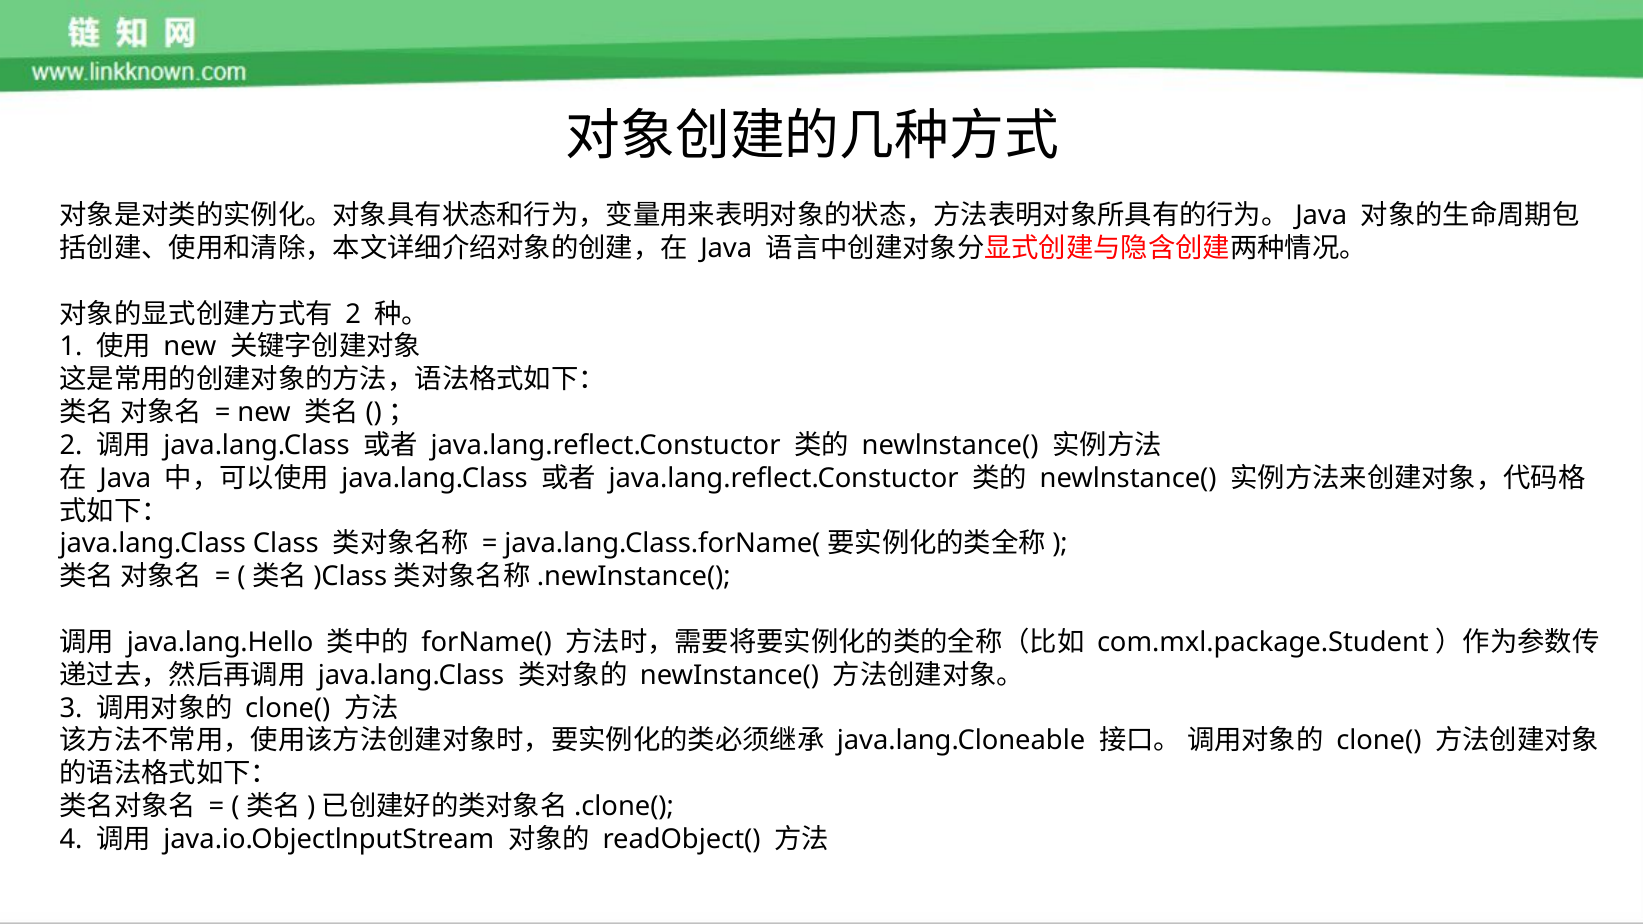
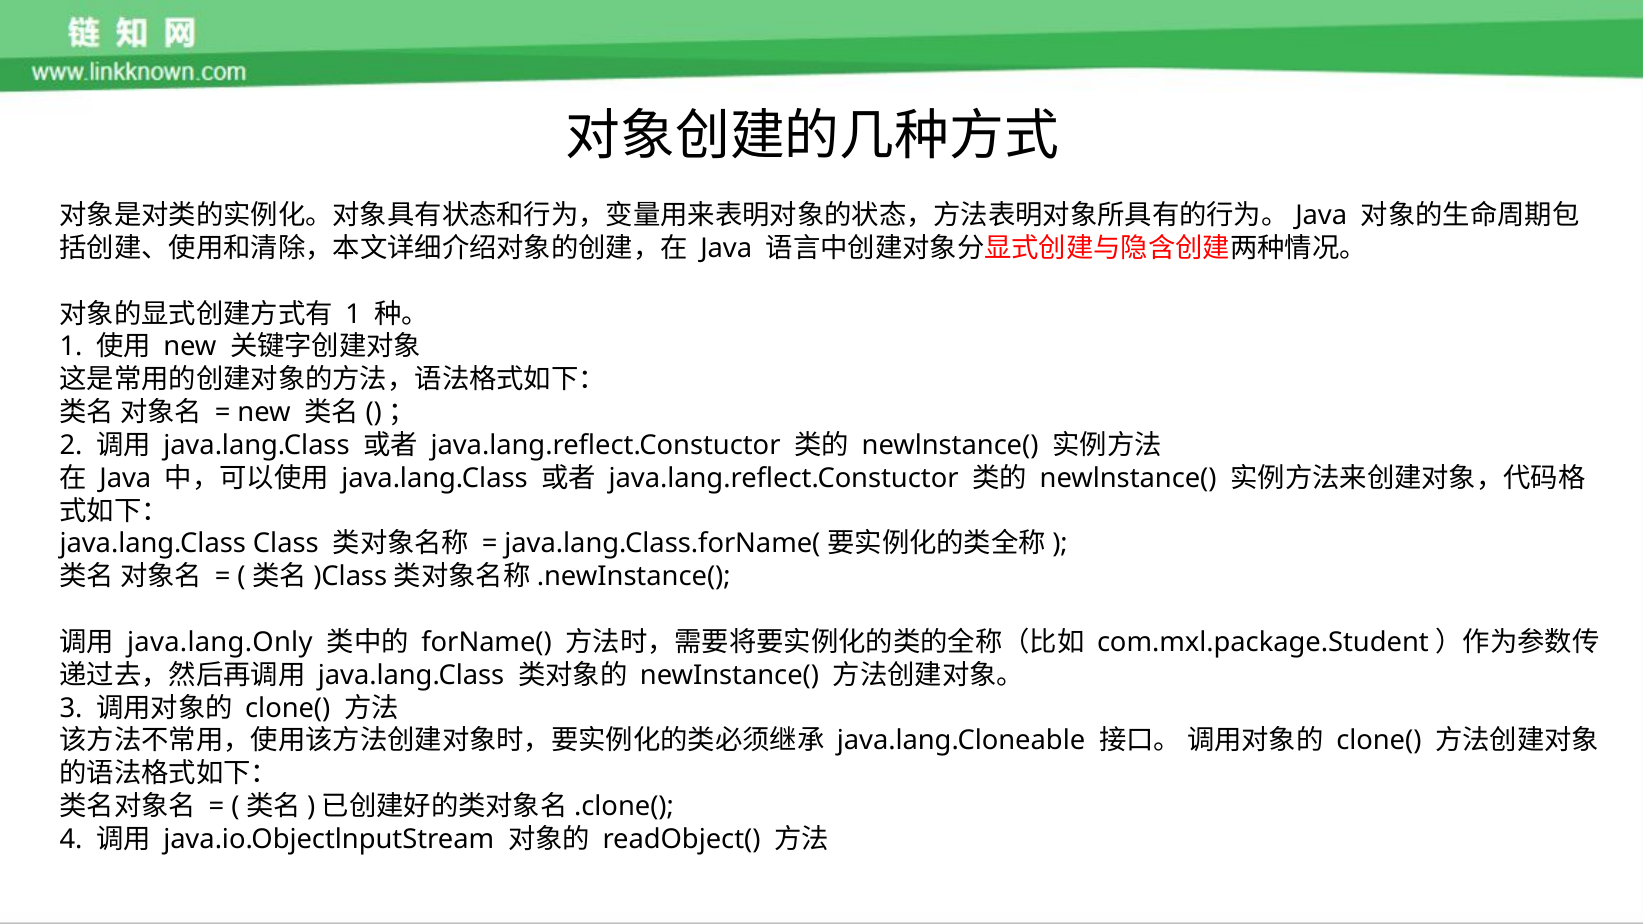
2: 2 -> 1 (353, 314)
java.lang.Hello: java.lang.Hello -> java.lang.Only (220, 643)
